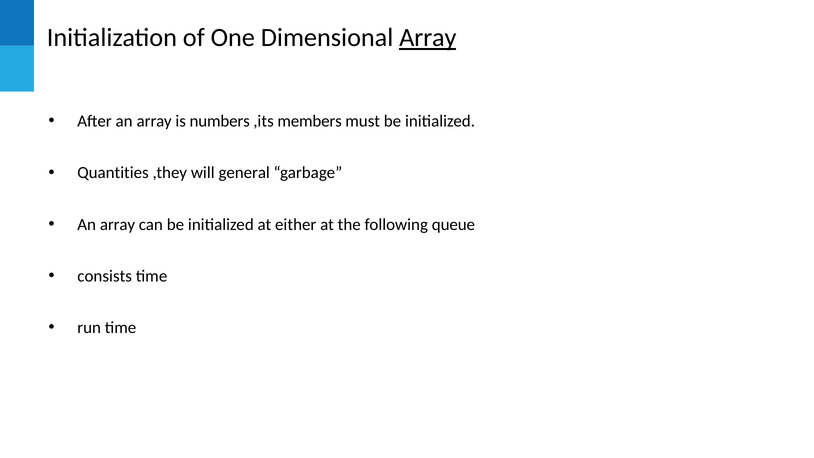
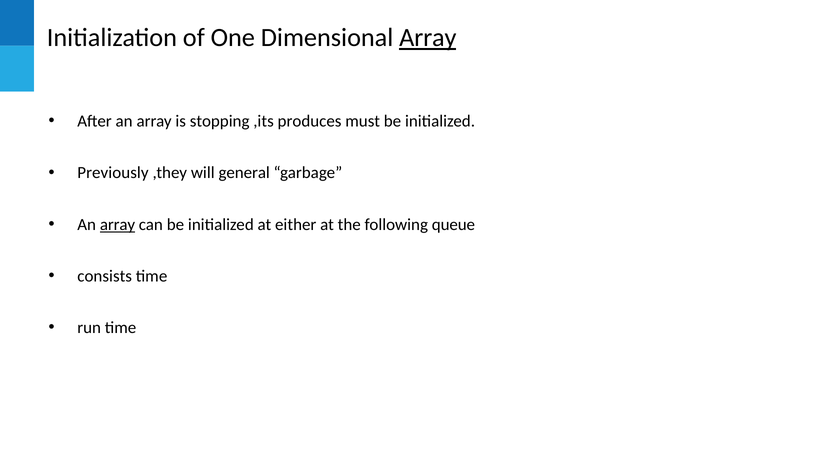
numbers: numbers -> stopping (220, 121)
members: members -> produces (310, 121)
Quantities: Quantities -> Previously (113, 173)
array underline: none -> present (118, 224)
